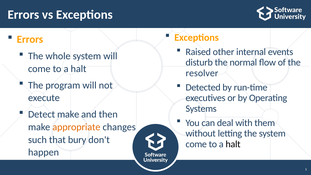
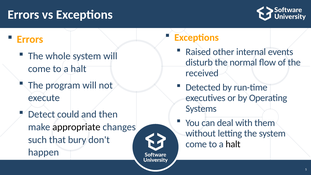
resolver: resolver -> received (202, 73)
Detect make: make -> could (68, 114)
appropriate colour: orange -> black (76, 127)
